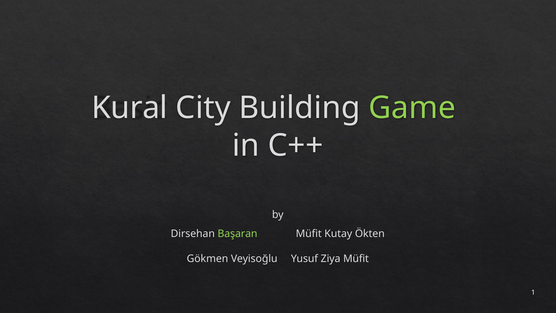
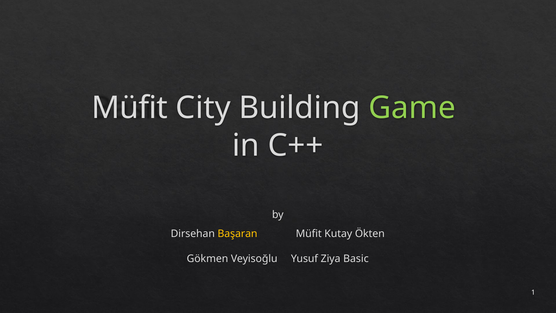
Kural: Kural -> Müfit (130, 108)
Başaran colour: light green -> yellow (238, 233)
Ziya Müfit: Müfit -> Basic (356, 258)
